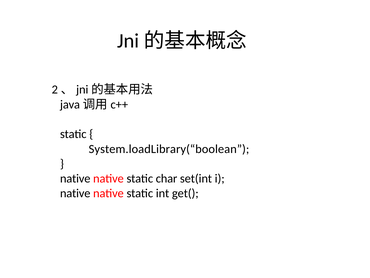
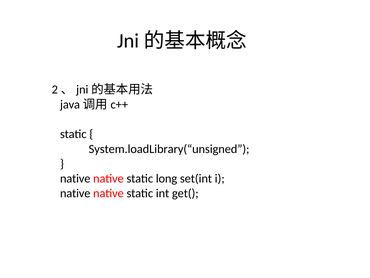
System.loadLibrary(“boolean: System.loadLibrary(“boolean -> System.loadLibrary(“unsigned (169, 149)
char: char -> long (167, 178)
